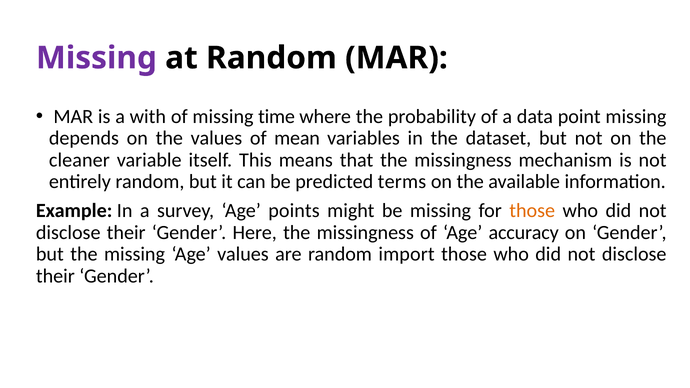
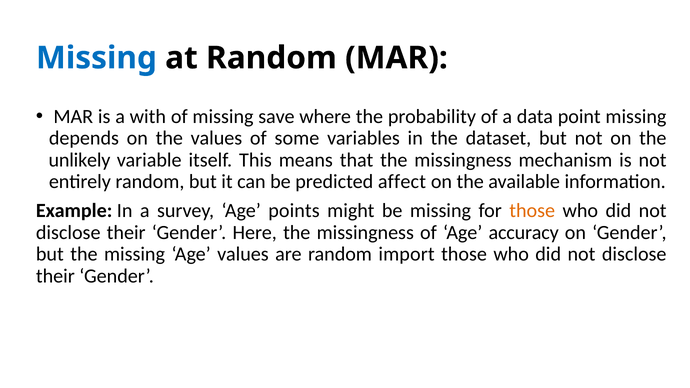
Missing colour: purple -> blue (96, 58)
time: time -> save (276, 117)
mean: mean -> some (297, 138)
cleaner: cleaner -> unlikely (79, 160)
terms: terms -> affect (402, 182)
